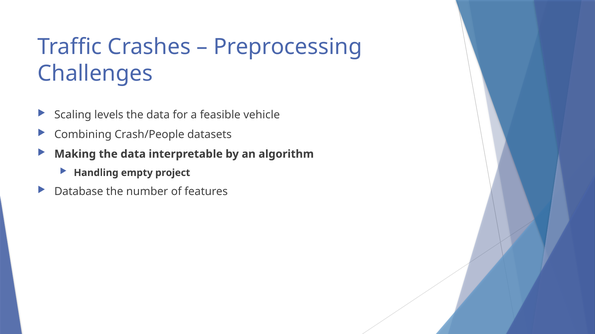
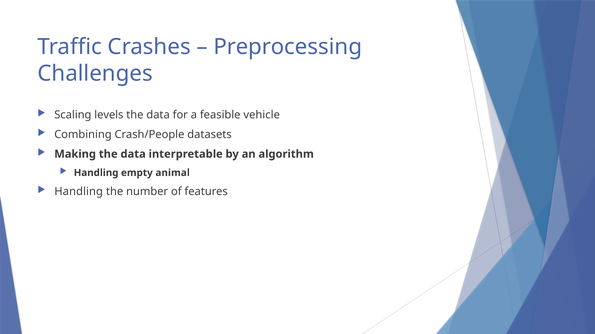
project: project -> animal (173, 173)
Database: Database -> Handling (79, 192)
